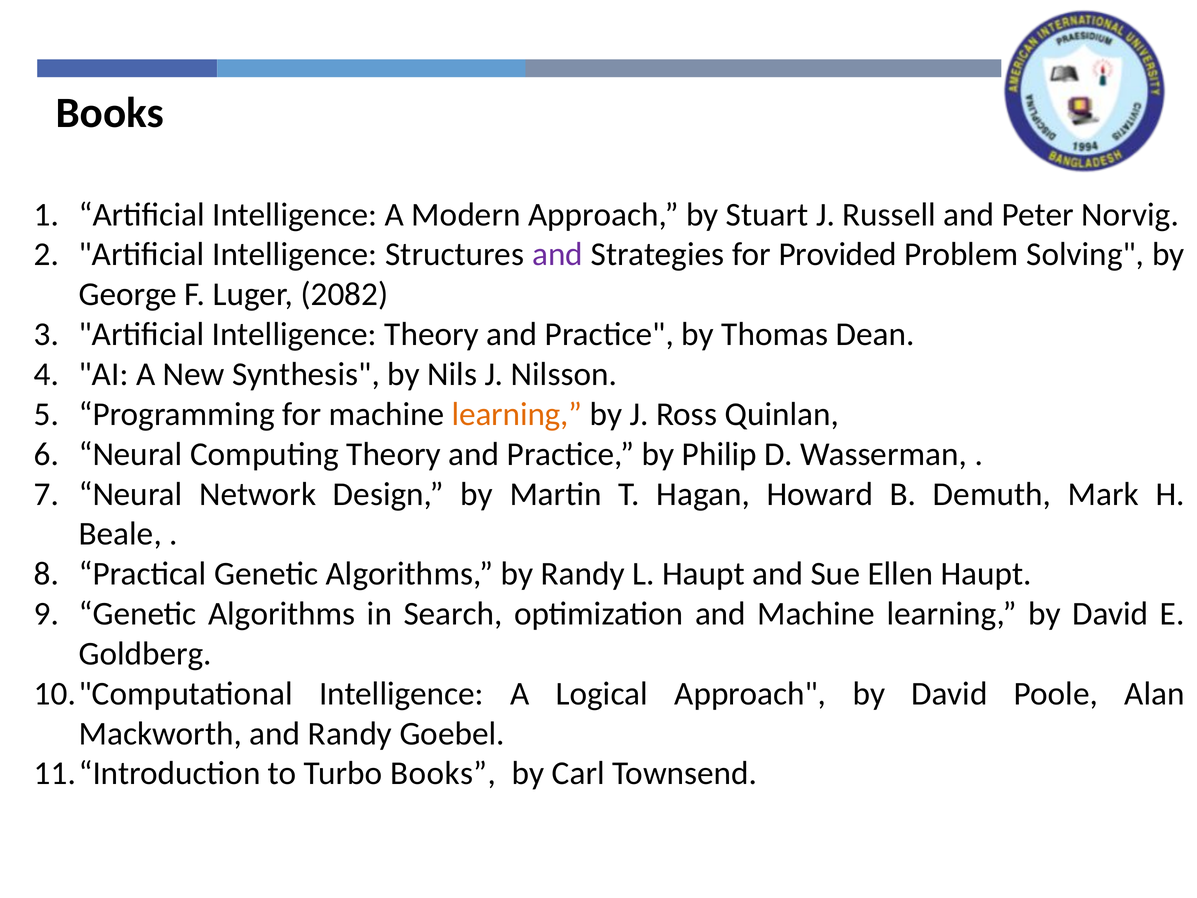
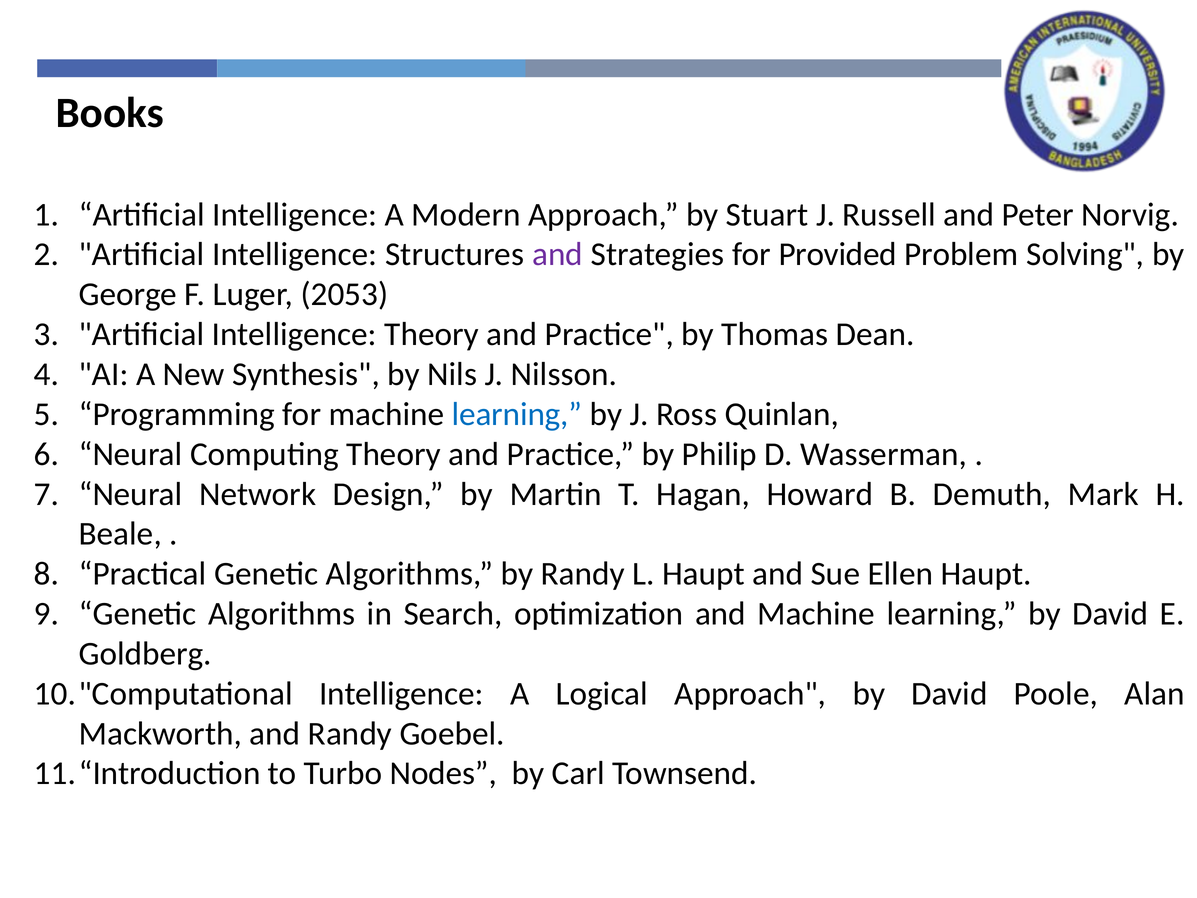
2082: 2082 -> 2053 (344, 294)
learning colour: orange -> blue (517, 414)
Turbo Books: Books -> Nodes (443, 773)
